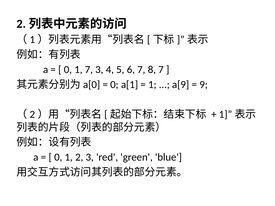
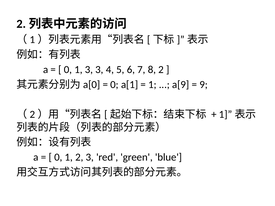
1 7: 7 -> 3 (89, 70)
8 7: 7 -> 2 (161, 70)
